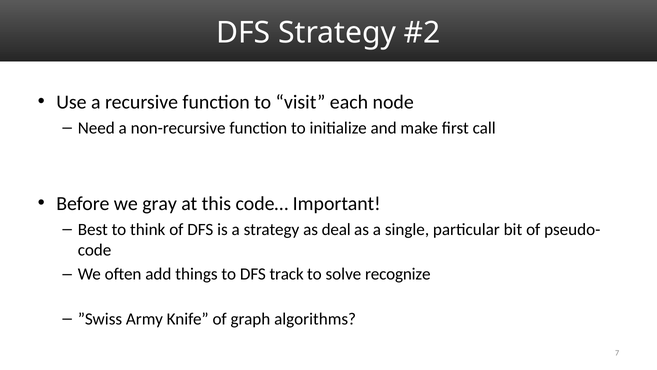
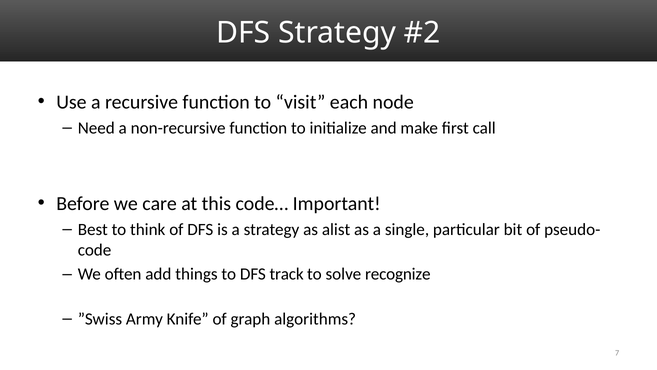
gray: gray -> care (160, 203)
deal: deal -> alist (336, 229)
